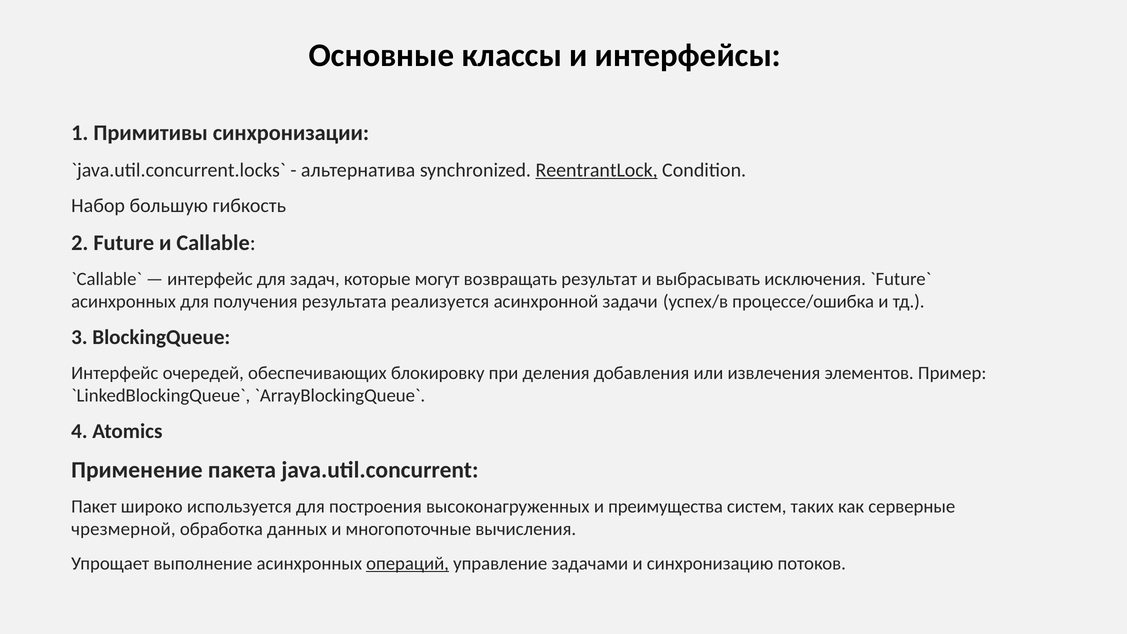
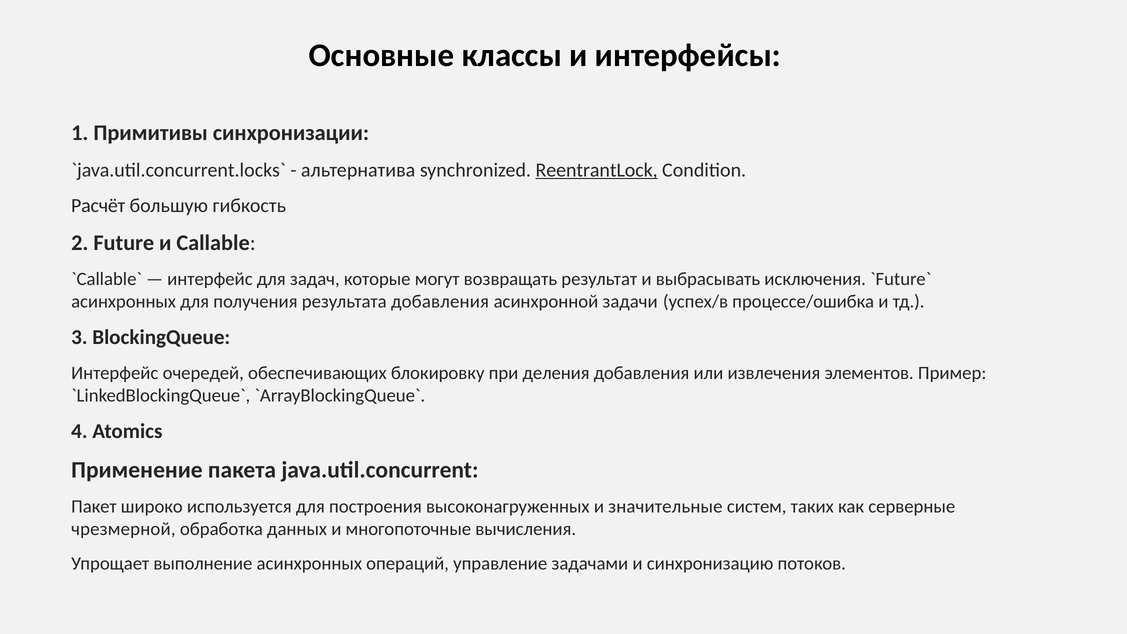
Набор: Набор -> Расчёт (98, 206)
результата реализуется: реализуется -> добавления (440, 302)
преимущества: преимущества -> значительные (665, 507)
операций underline: present -> none (408, 563)
